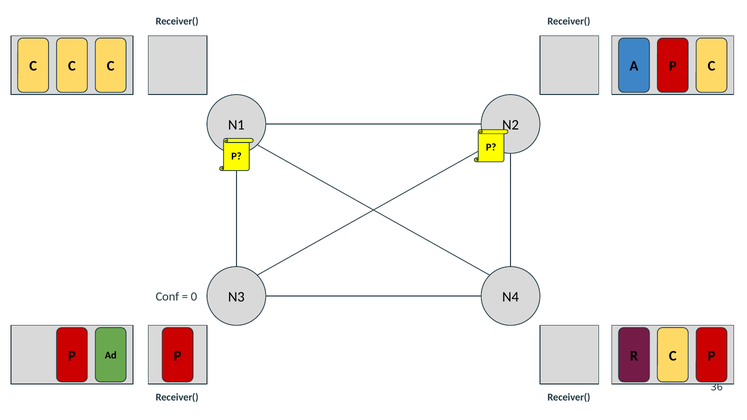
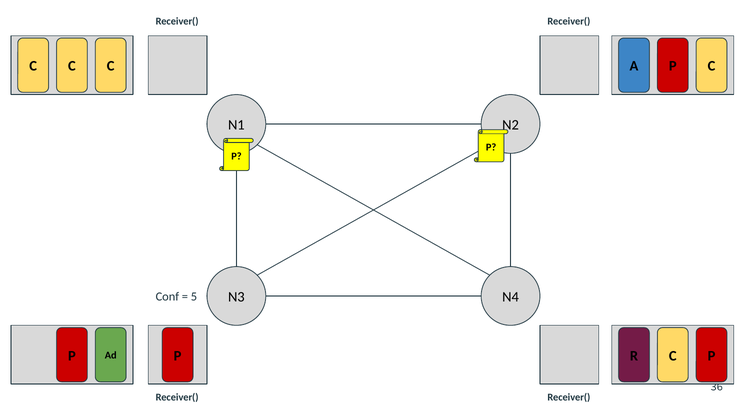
0: 0 -> 5 (194, 297)
